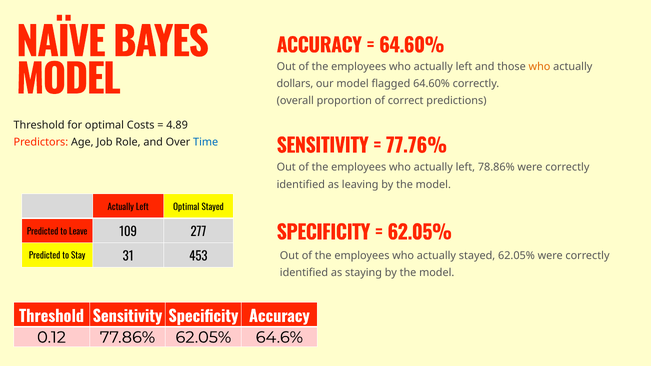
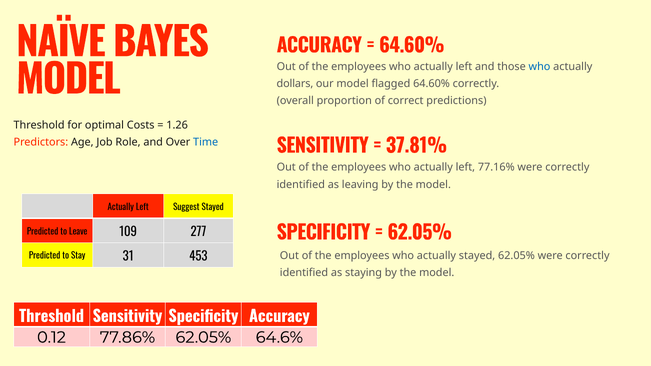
who colour: orange -> blue (540, 67)
4.89: 4.89 -> 1.26 (177, 125)
77.76%: 77.76% -> 37.81% (417, 146)
78.86%: 78.86% -> 77.16% (496, 167)
Left Optimal: Optimal -> Suggest (186, 207)
